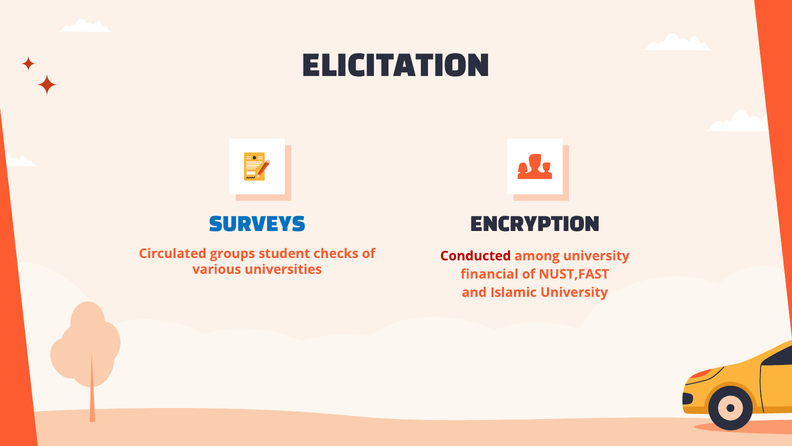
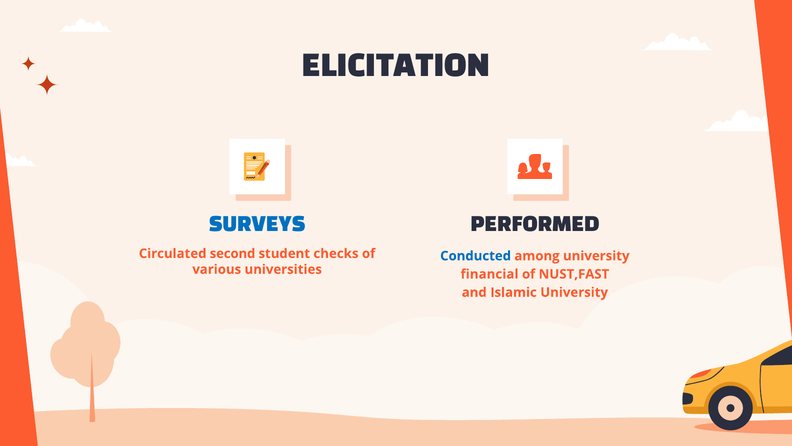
ENCRYPTION: ENCRYPTION -> PERFORMED (535, 225)
groups: groups -> second (233, 253)
Conducted colour: red -> blue (476, 256)
